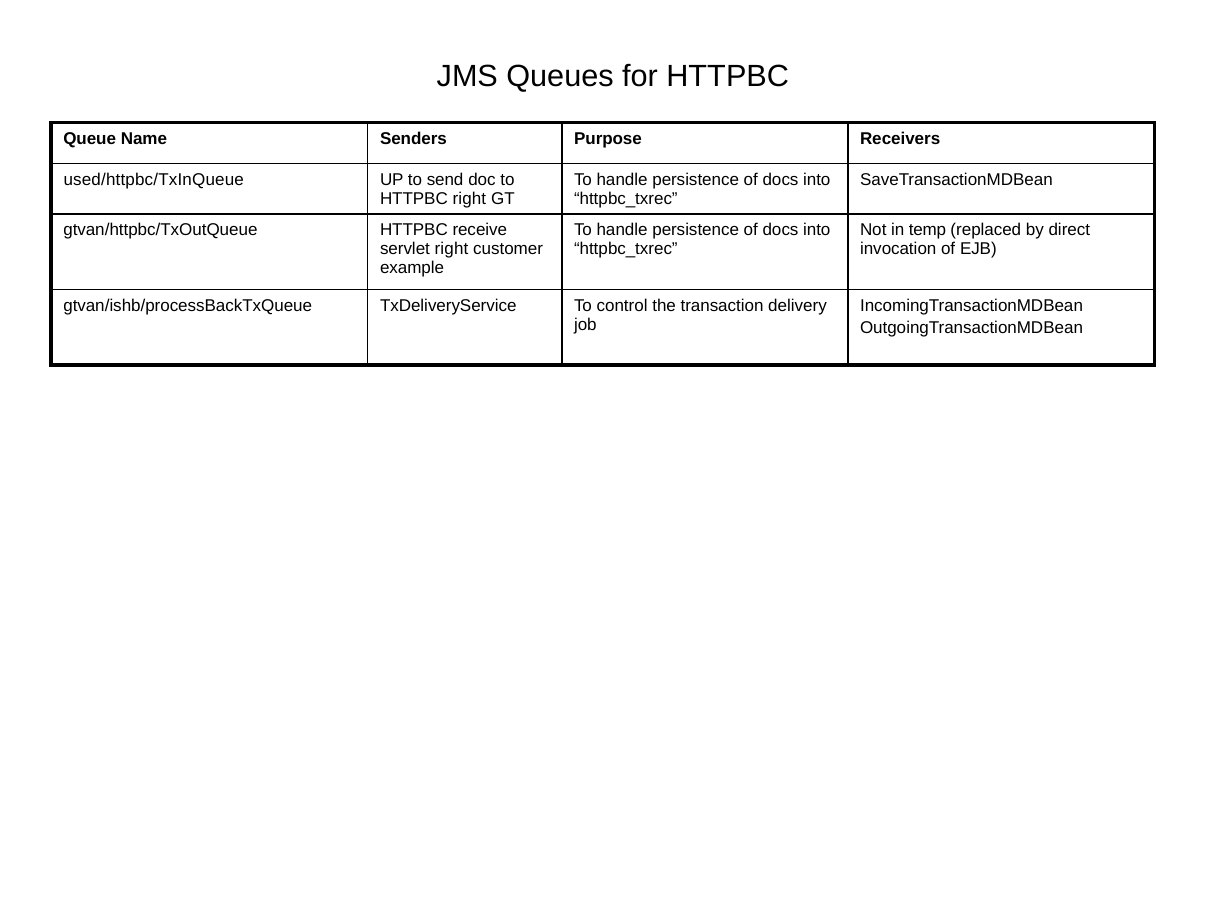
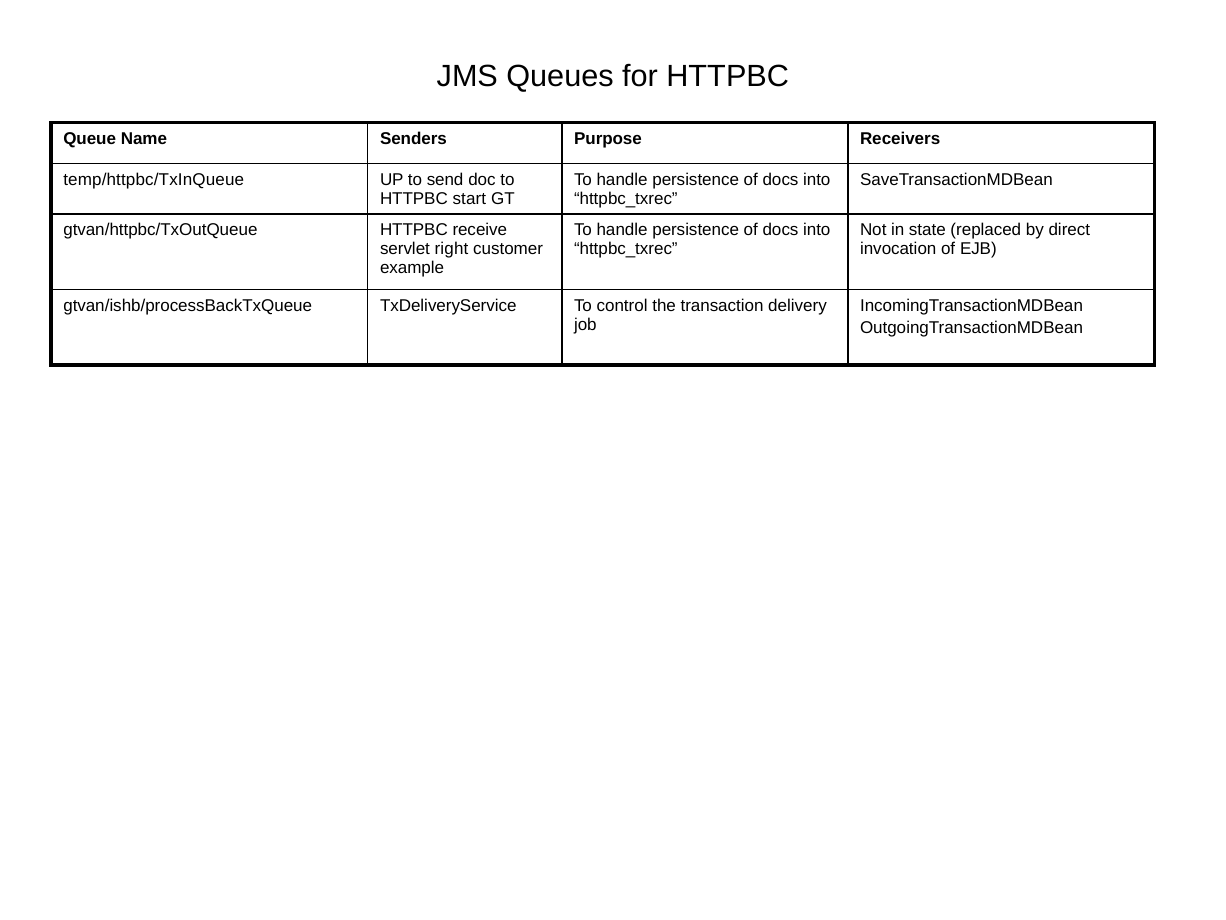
used/httpbc/TxInQueue: used/httpbc/TxInQueue -> temp/httpbc/TxInQueue (154, 179)
HTTPBC right: right -> start (469, 198)
temp: temp -> state (927, 230)
